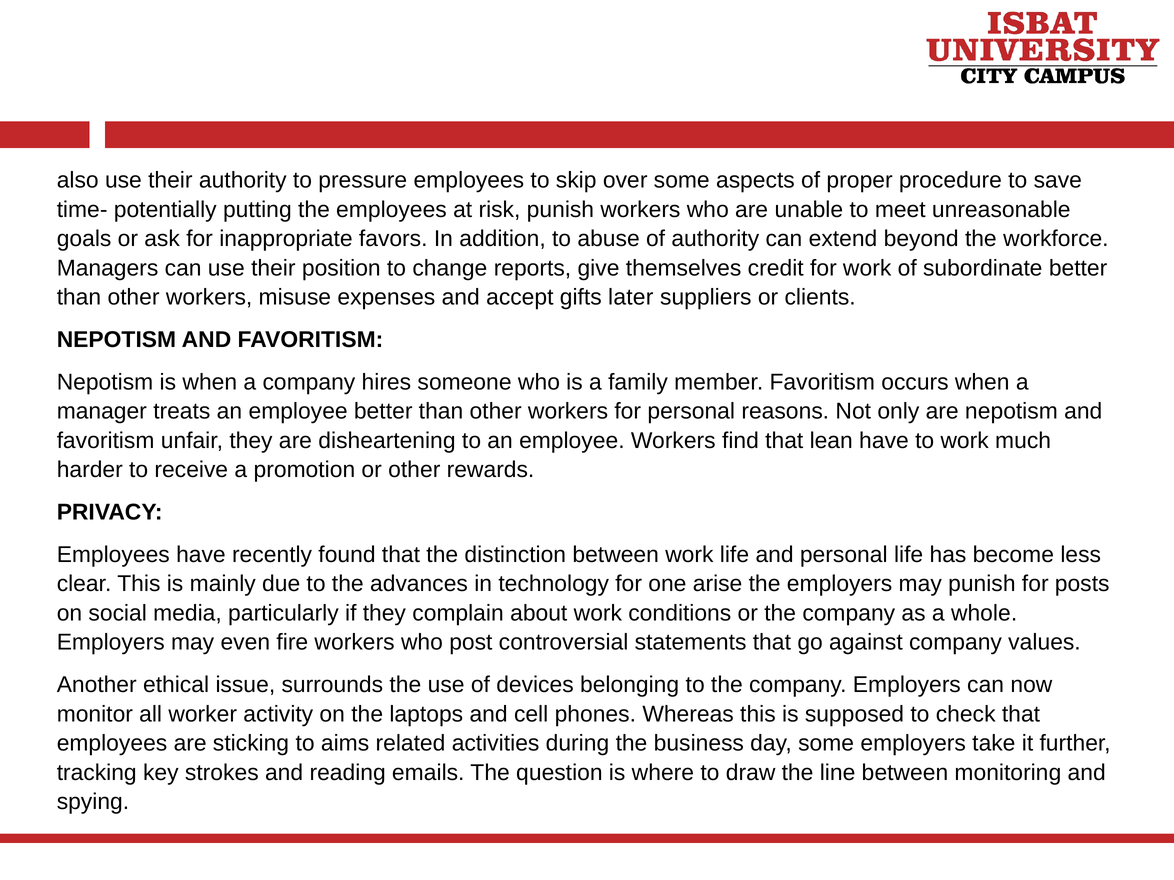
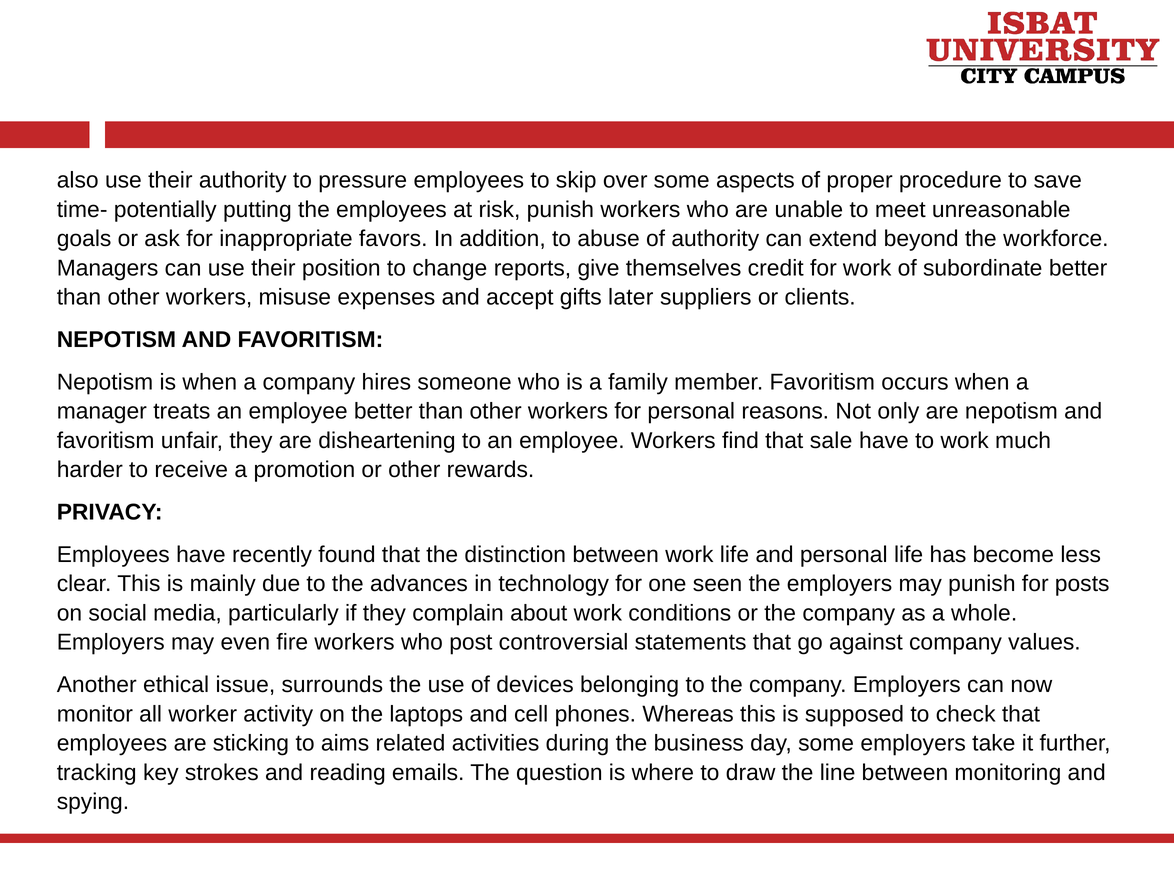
lean: lean -> sale (831, 441)
arise: arise -> seen (718, 584)
